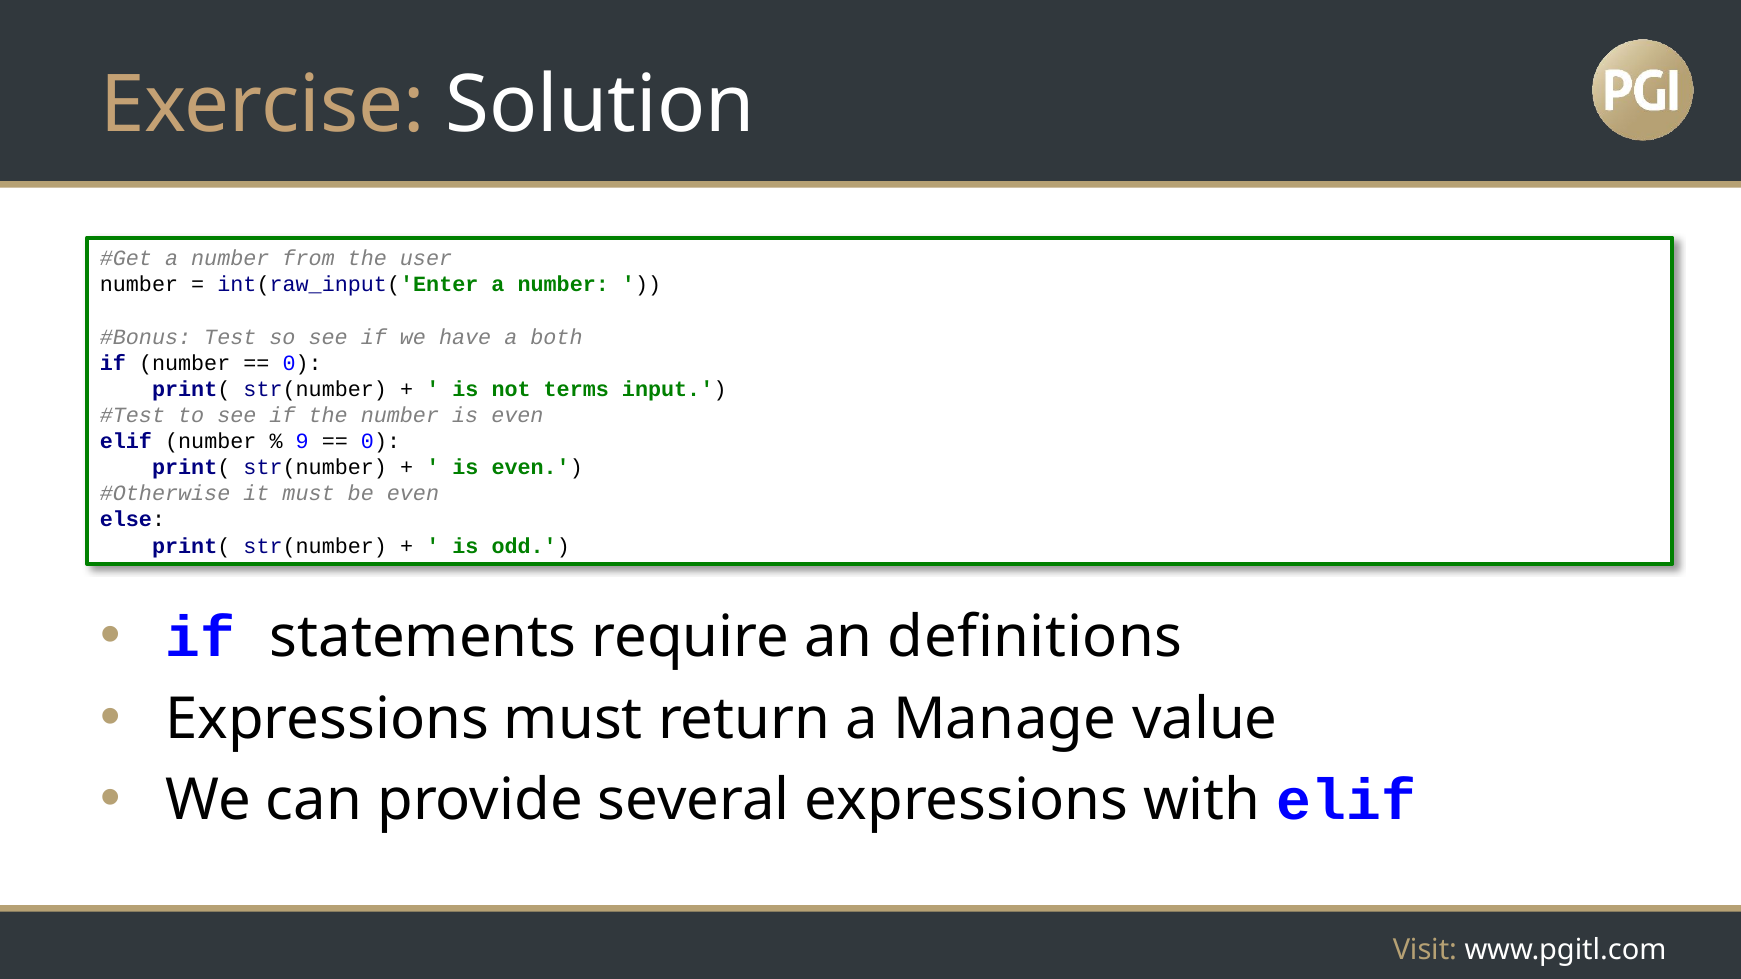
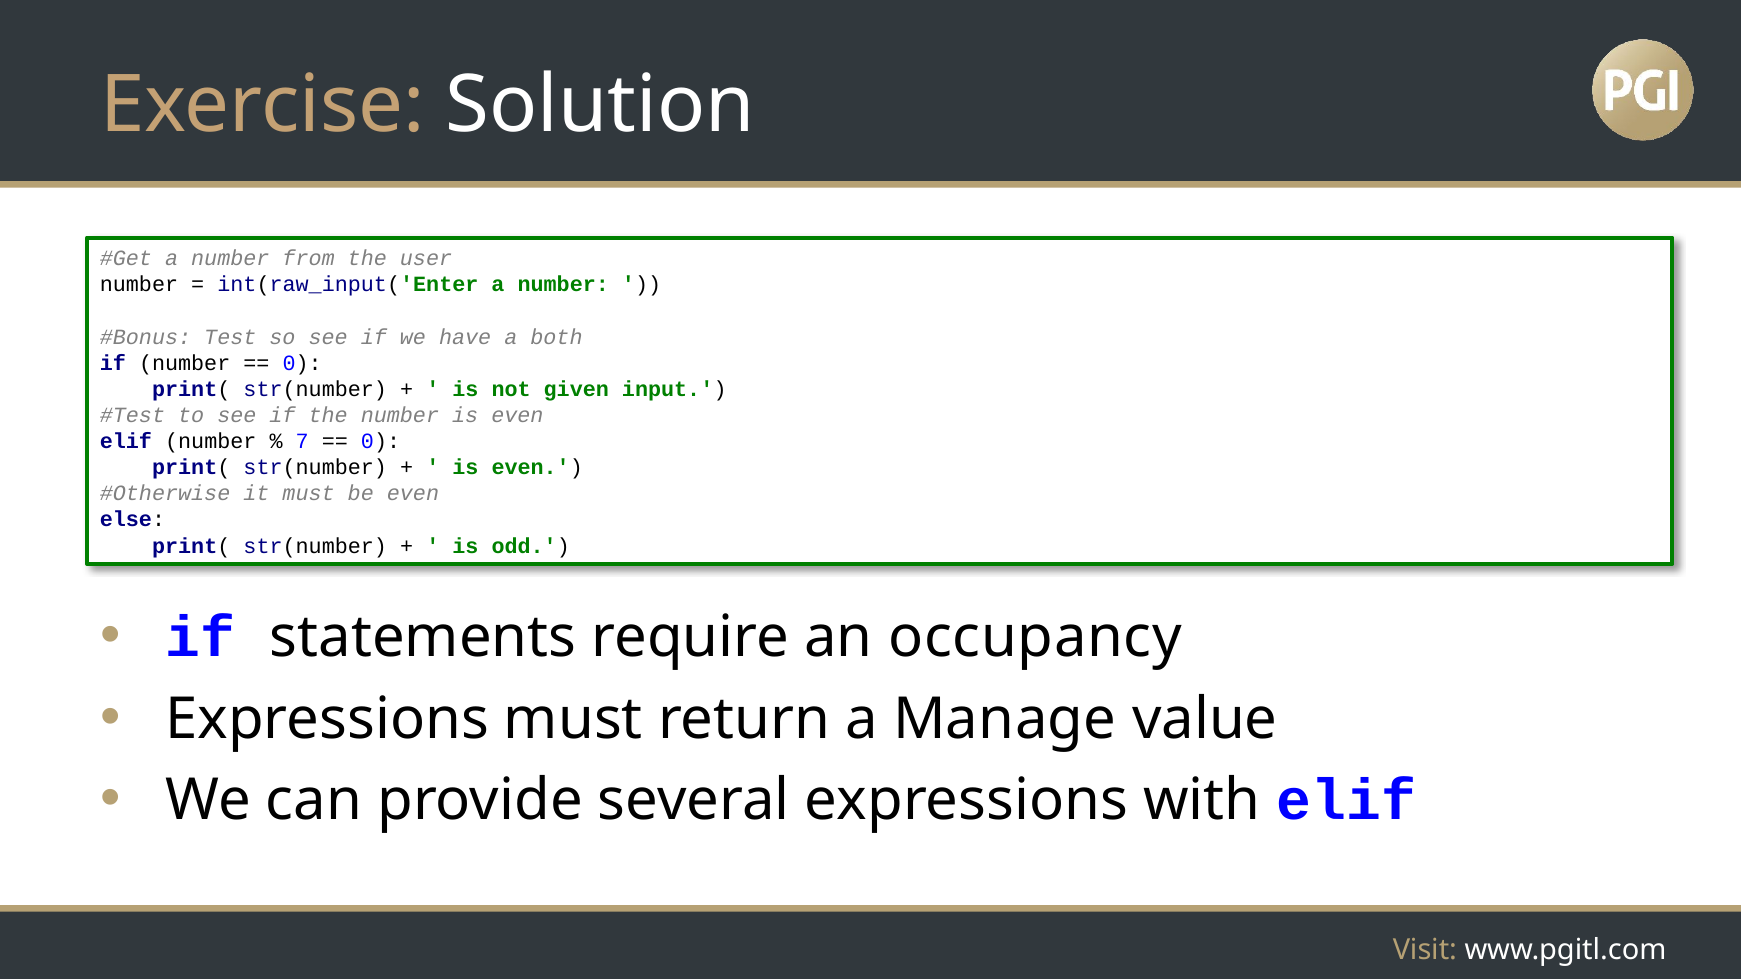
terms: terms -> given (576, 389)
9: 9 -> 7 (302, 442)
definitions: definitions -> occupancy (1035, 638)
